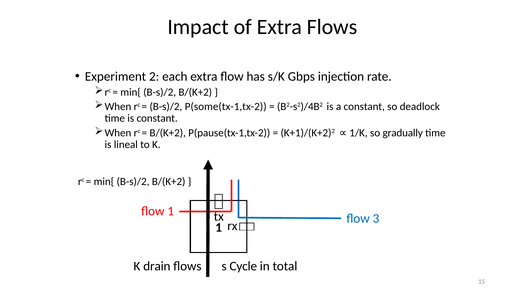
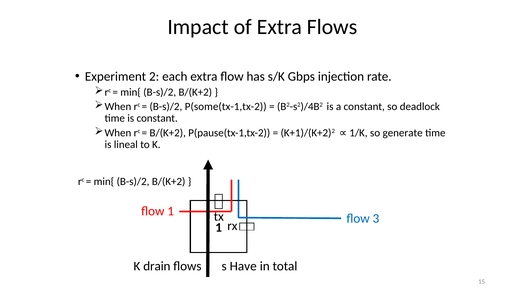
gradually: gradually -> generate (403, 133)
Cycle: Cycle -> Have (243, 266)
